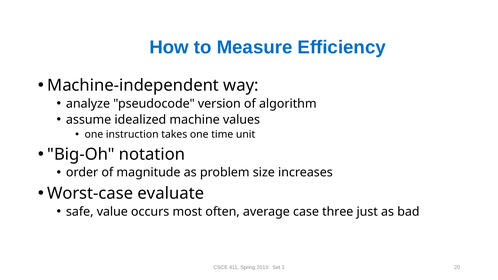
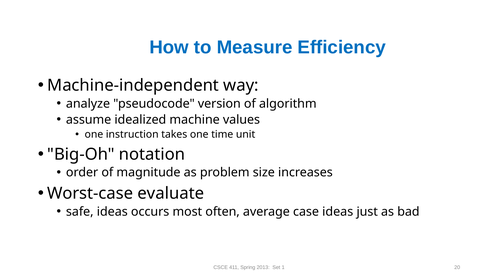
safe value: value -> ideas (112, 212)
case three: three -> ideas (338, 212)
